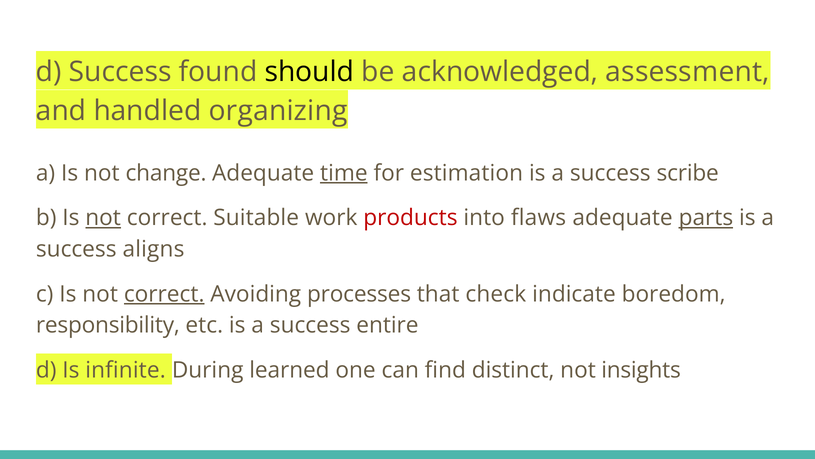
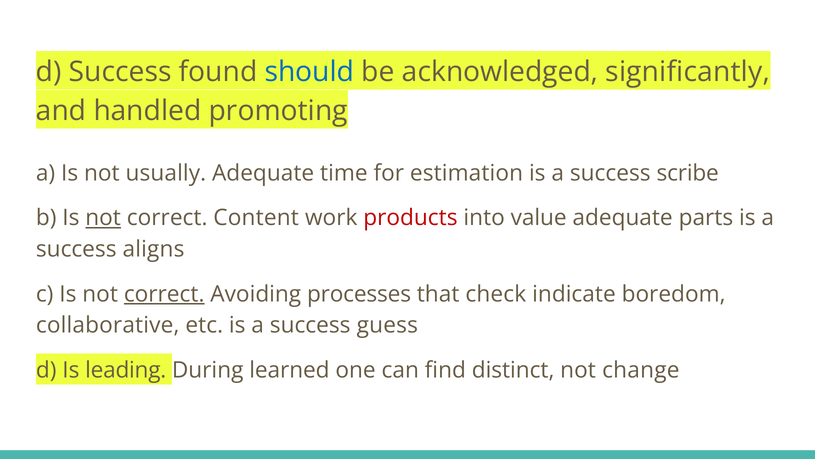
should colour: black -> blue (309, 72)
assessment: assessment -> significantly (688, 72)
organizing: organizing -> promoting (278, 111)
change: change -> usually (166, 173)
time underline: present -> none (344, 173)
Suitable: Suitable -> Content (256, 218)
flaws: flaws -> value (539, 218)
parts underline: present -> none (706, 218)
responsibility: responsibility -> collaborative (108, 325)
entire: entire -> guess (387, 325)
infinite: infinite -> leading (126, 370)
insights: insights -> change (641, 370)
